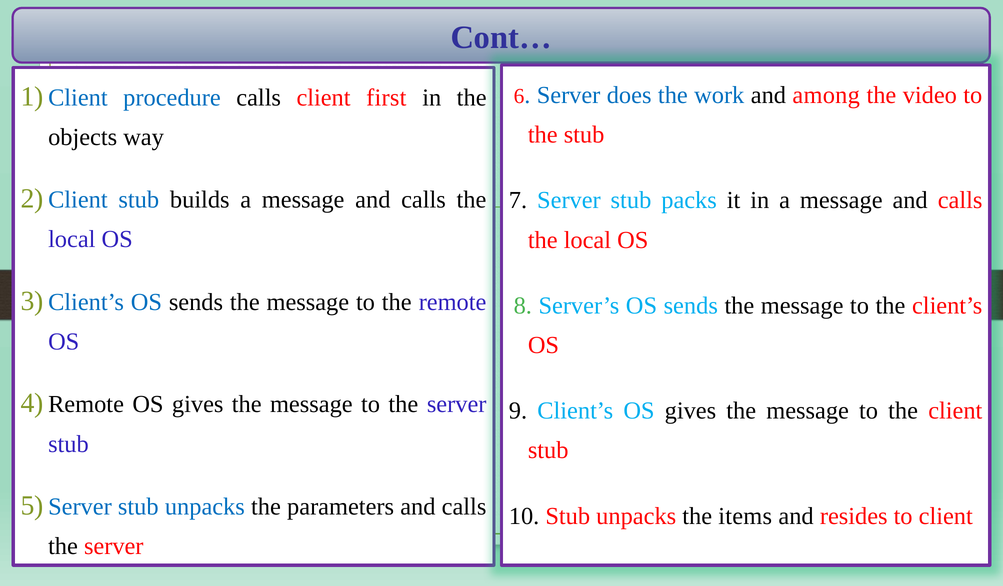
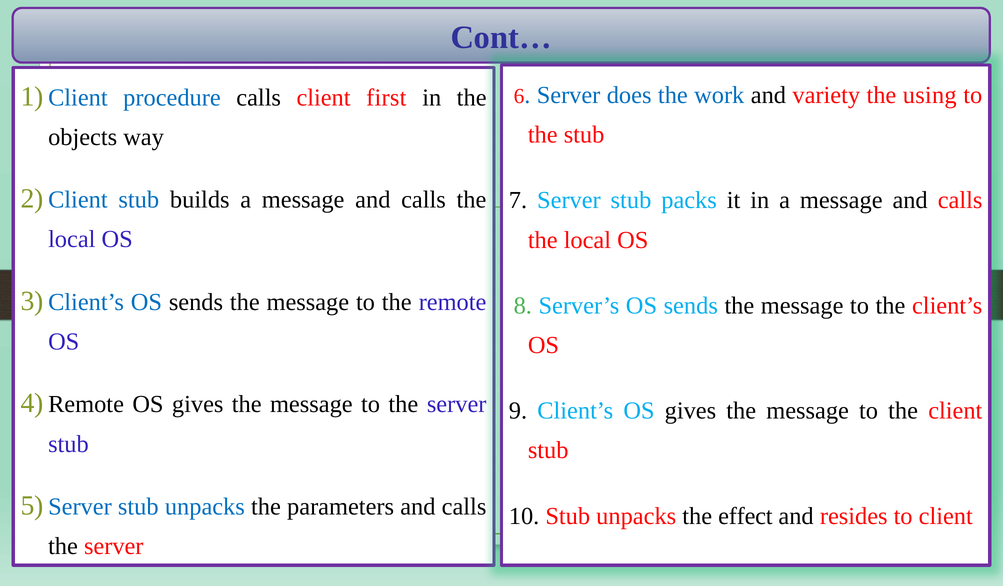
among: among -> variety (826, 95)
video: video -> using (930, 95)
items: items -> effect (745, 516)
